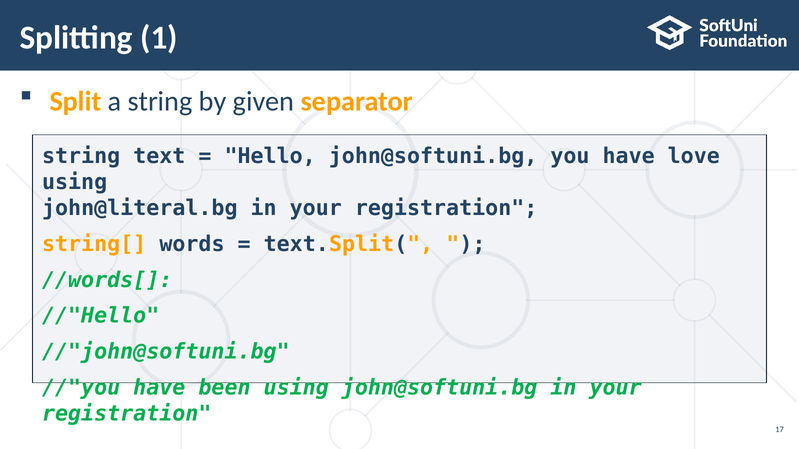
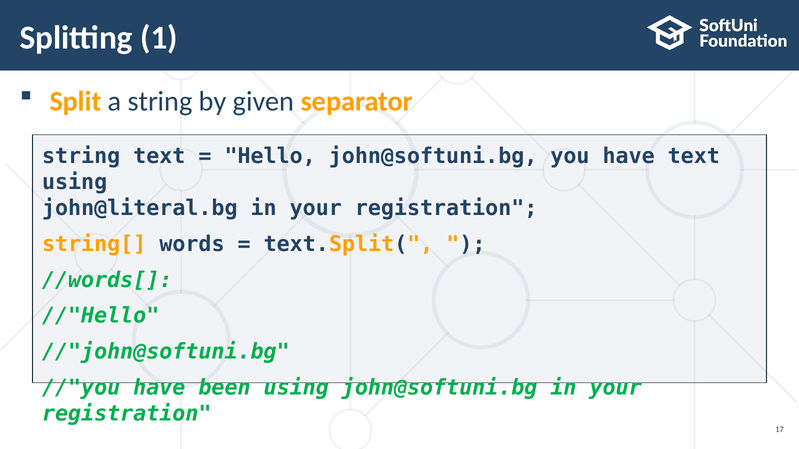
have love: love -> text (694, 156)
